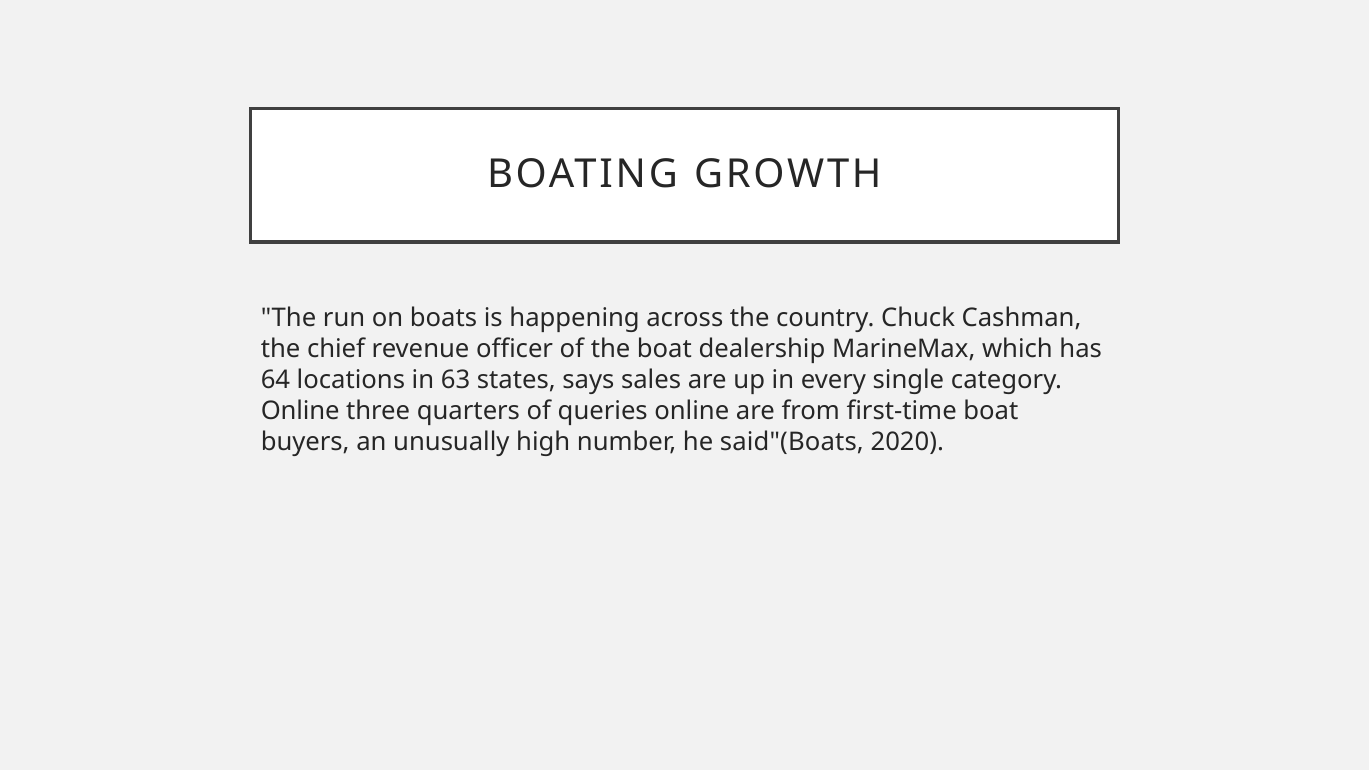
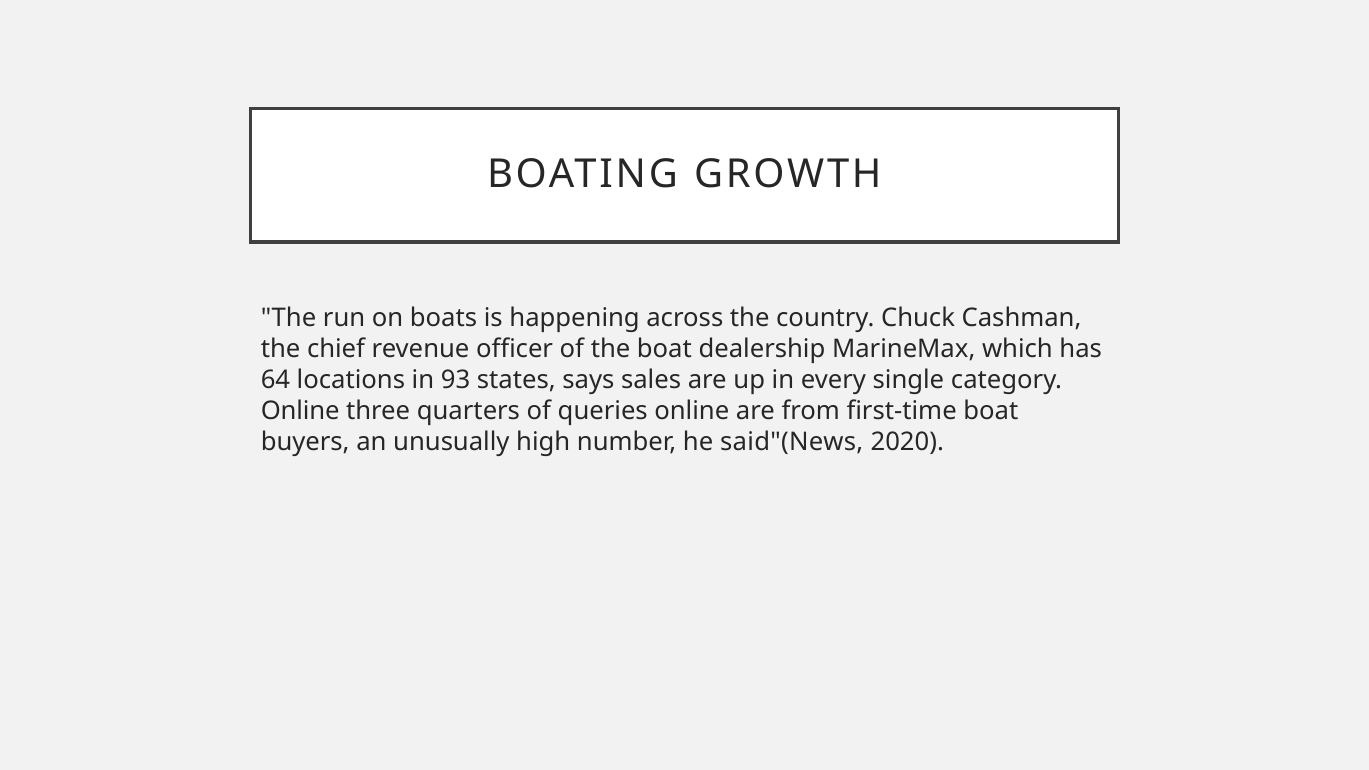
63: 63 -> 93 (456, 380)
said"(Boats: said"(Boats -> said"(News (792, 442)
